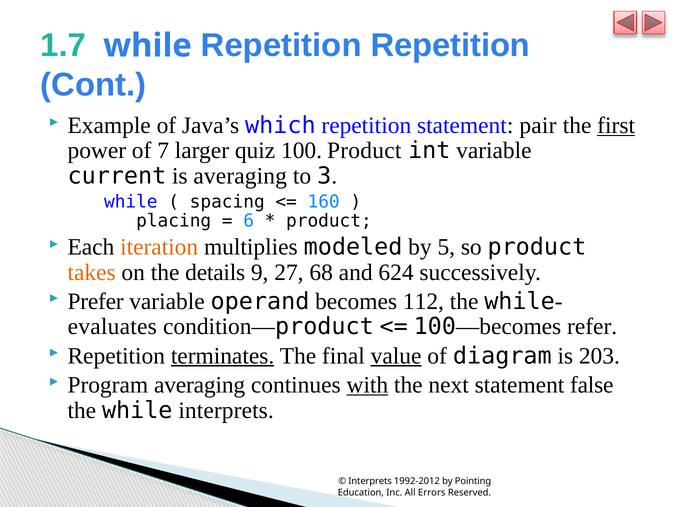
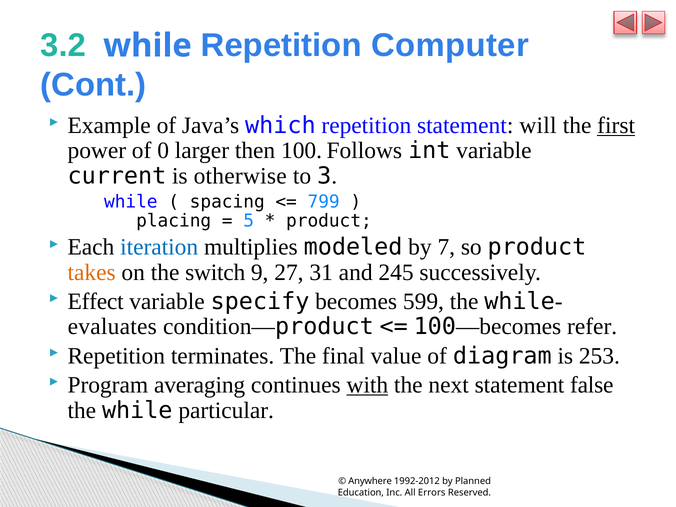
1.7: 1.7 -> 3.2 (63, 46)
Repetition Repetition: Repetition -> Computer (450, 46)
pair: pair -> will (538, 125)
7: 7 -> 0 (163, 151)
quiz: quiz -> then (255, 151)
100 Product: Product -> Follows (364, 151)
is averaging: averaging -> otherwise (240, 176)
160: 160 -> 799 (324, 202)
6: 6 -> 5 (249, 221)
iteration colour: orange -> blue (159, 247)
5: 5 -> 7 (446, 247)
details: details -> switch (215, 272)
68: 68 -> 31 (321, 272)
624: 624 -> 245 (396, 272)
Prefer: Prefer -> Effect (96, 301)
operand: operand -> specify (260, 301)
112: 112 -> 599 (423, 301)
terminates underline: present -> none (223, 356)
value underline: present -> none (396, 356)
203: 203 -> 253 (599, 356)
while interprets: interprets -> particular (226, 410)
Interprets: Interprets -> Anywhere (370, 481)
Pointing: Pointing -> Planned (473, 481)
